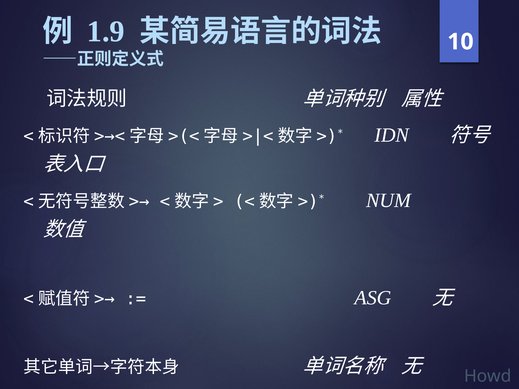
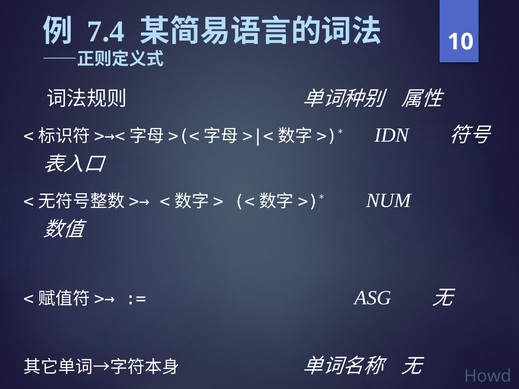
1.9: 1.9 -> 7.4 (106, 32)
